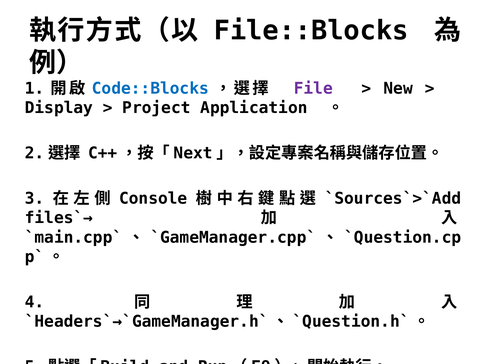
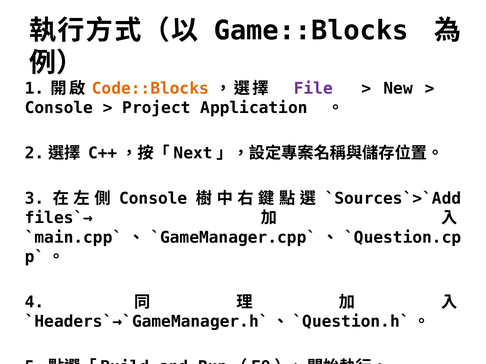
File::Blocks: File::Blocks -> Game::Blocks (311, 31)
Code::Blocks colour: blue -> orange (150, 89)
Display: Display -> Console (59, 108)
